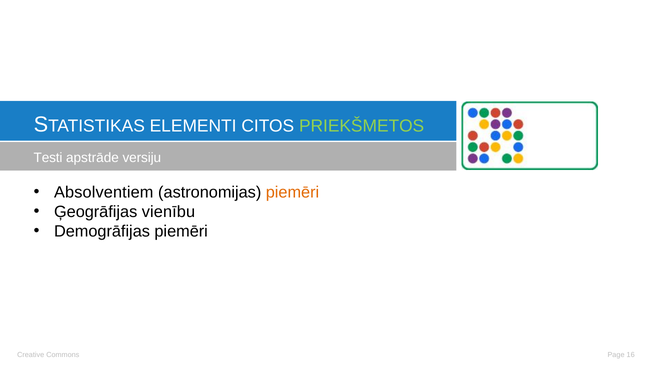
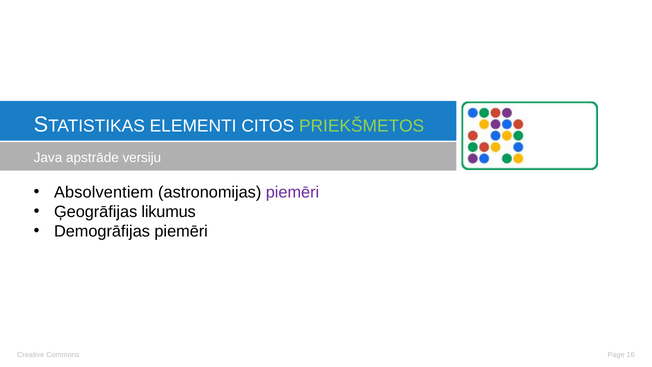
Testi: Testi -> Java (48, 158)
piemēri colour: orange -> purple (292, 192)
vienību: vienību -> likumus (169, 212)
